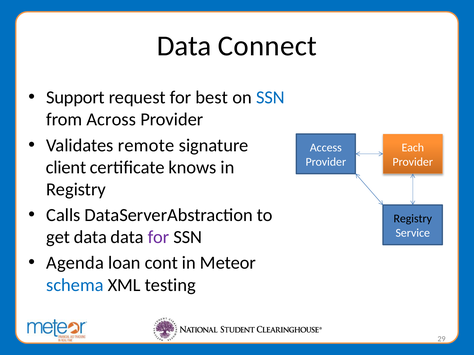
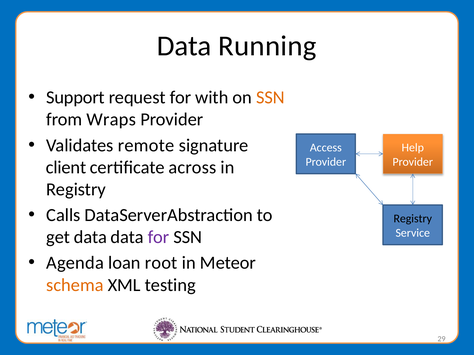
Connect: Connect -> Running (267, 46)
best: best -> with (212, 98)
SSN colour: blue -> orange (270, 98)
Across: Across -> Wraps (111, 120)
Each: Each -> Help (413, 148)
knows: knows -> across (192, 168)
cont: cont -> root (161, 263)
schema colour: blue -> orange (75, 285)
